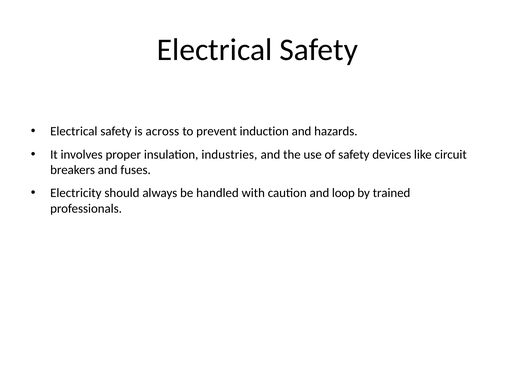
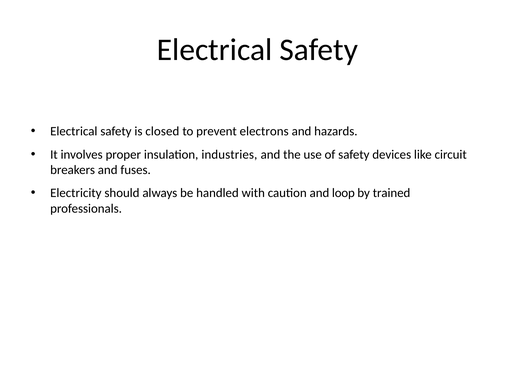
across: across -> closed (162, 131)
induction: induction -> electrons (264, 131)
